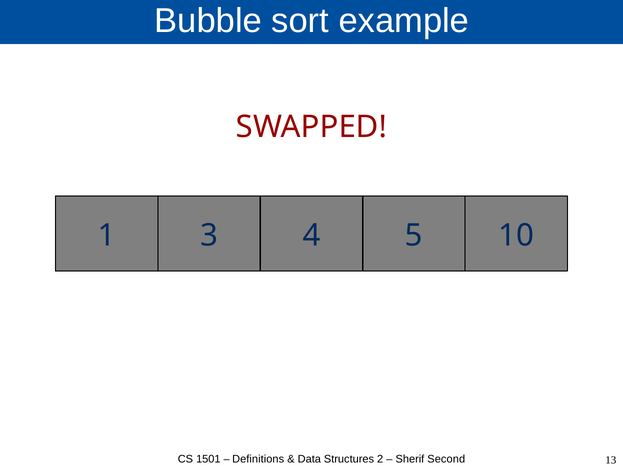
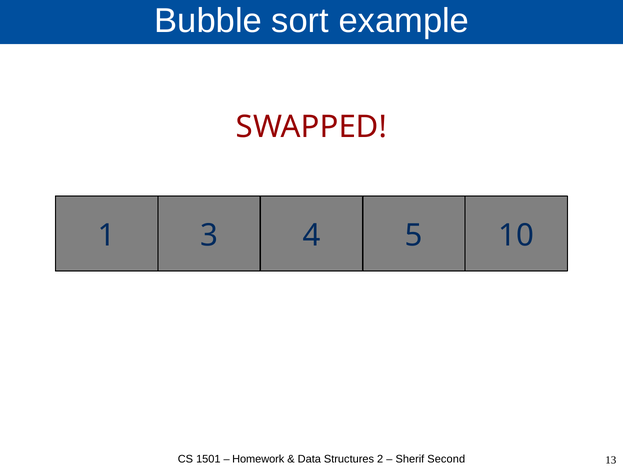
Definitions: Definitions -> Homework (258, 460)
